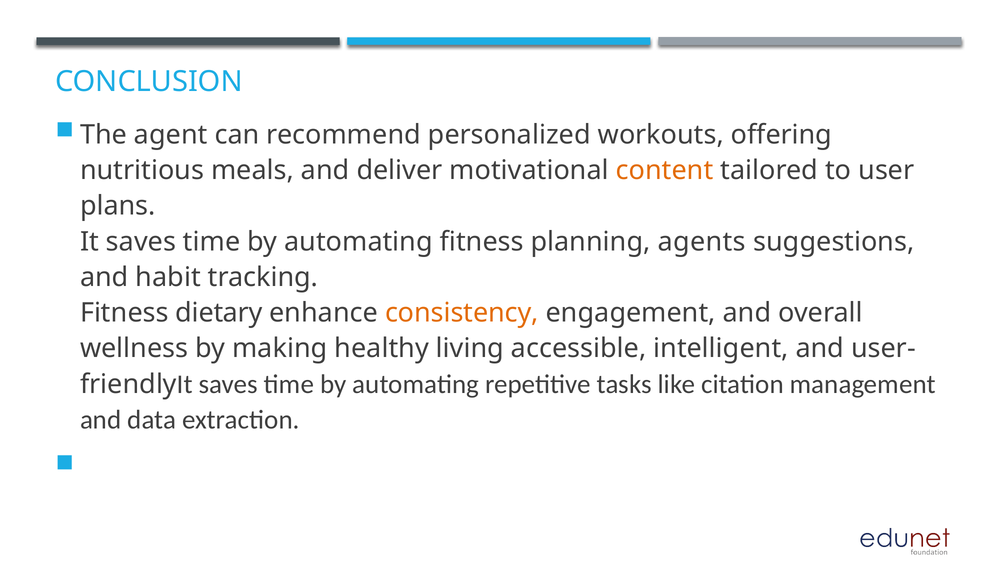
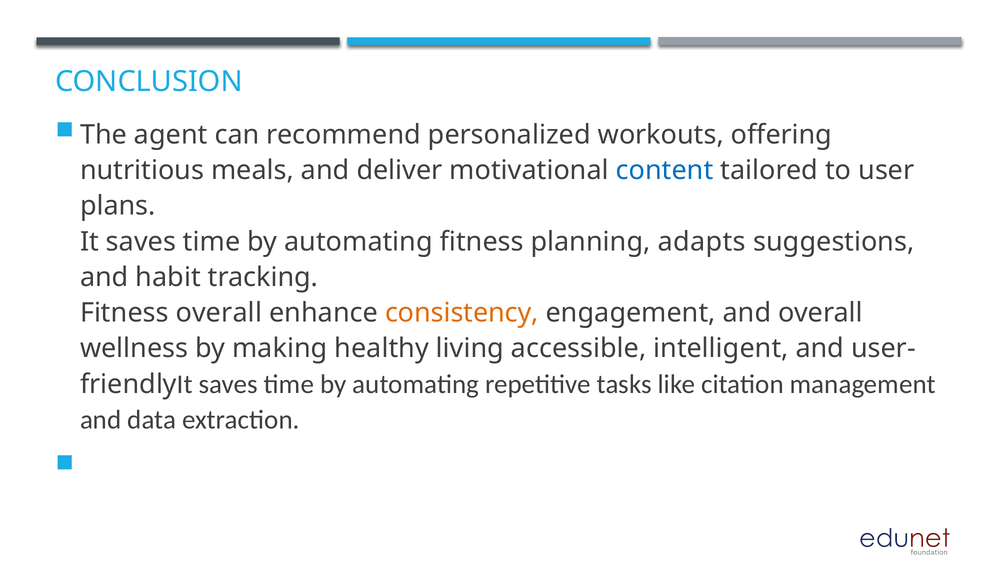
content colour: orange -> blue (665, 171)
agents: agents -> adapts (702, 242)
Fitness dietary: dietary -> overall (219, 313)
